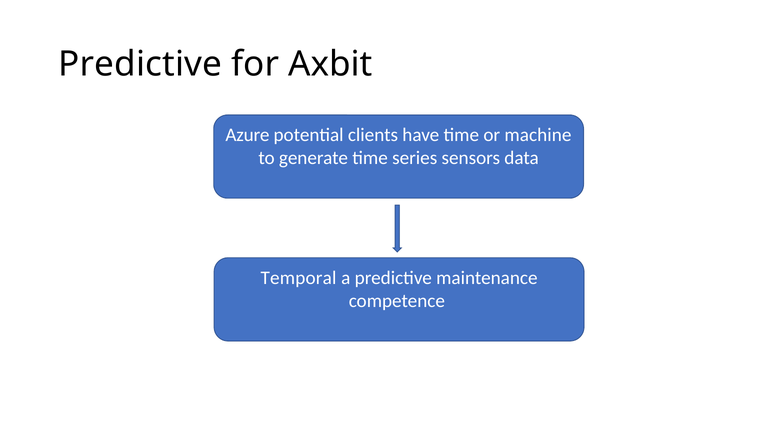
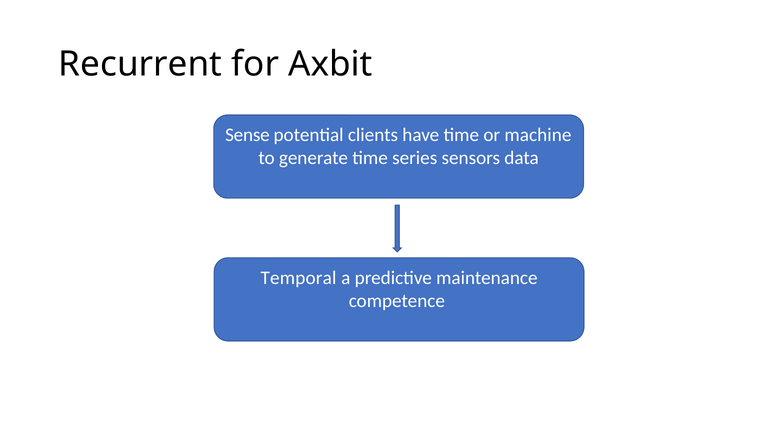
Predictive: Predictive -> Recurrent (140, 64)
Azure: Azure -> Sense (247, 135)
